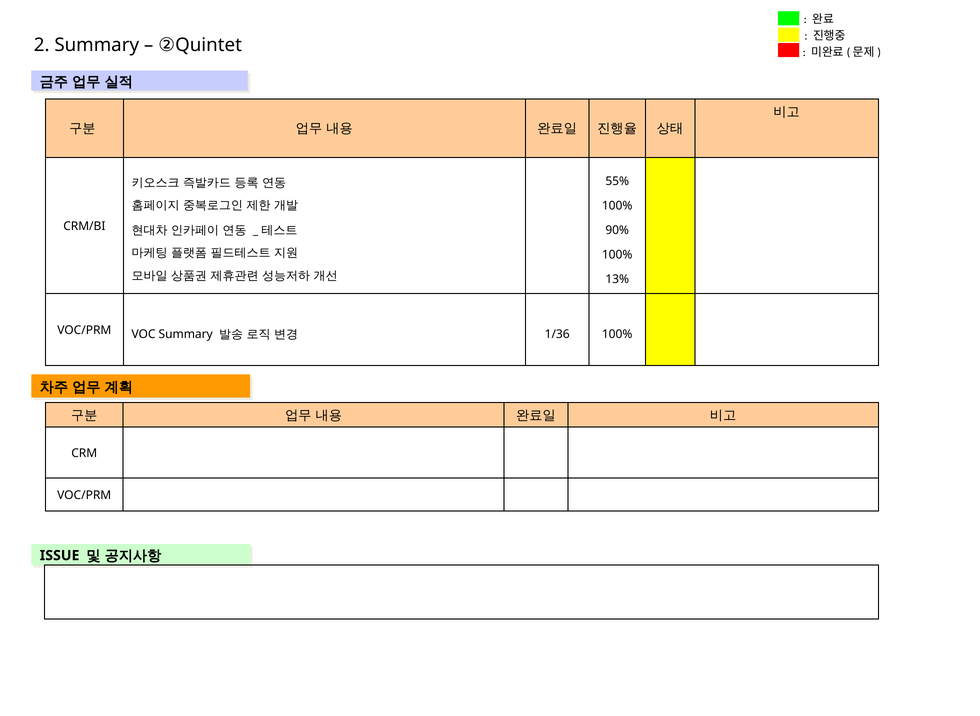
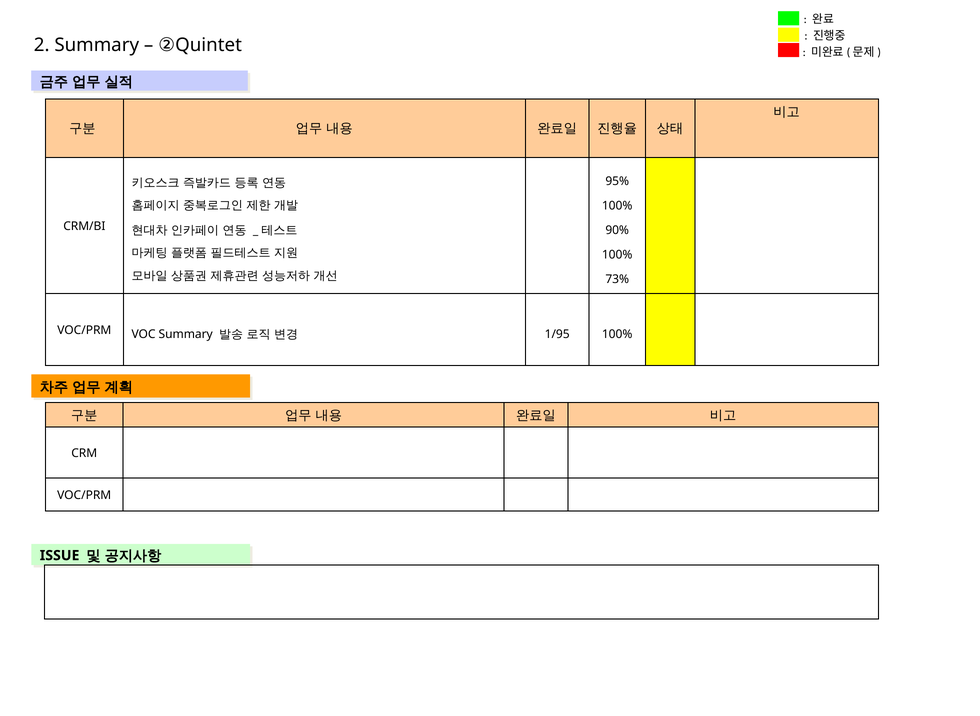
55%: 55% -> 95% (617, 181)
13%: 13% -> 73% (617, 279)
1/36: 1/36 -> 1/95 (557, 334)
